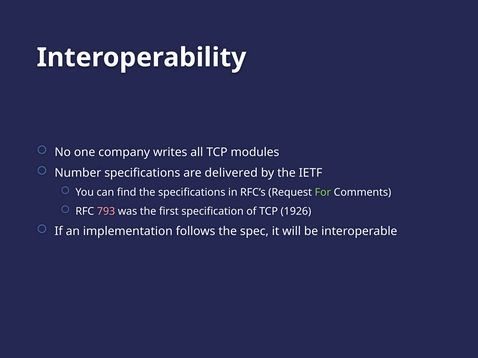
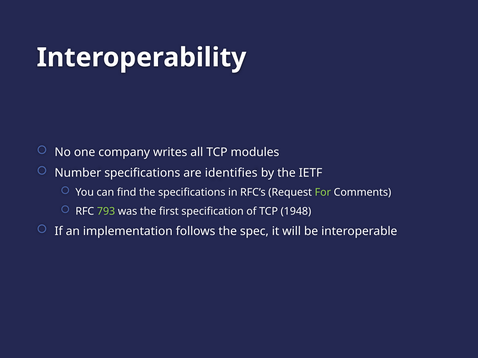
delivered: delivered -> identifies (231, 173)
793 colour: pink -> light green (106, 212)
1926: 1926 -> 1948 (296, 212)
